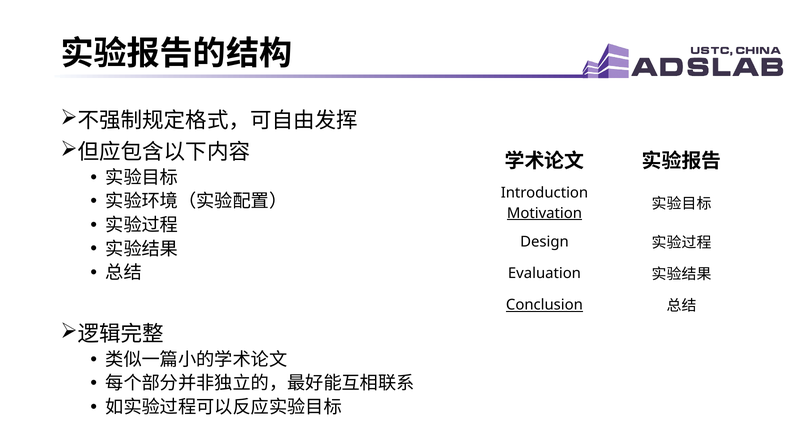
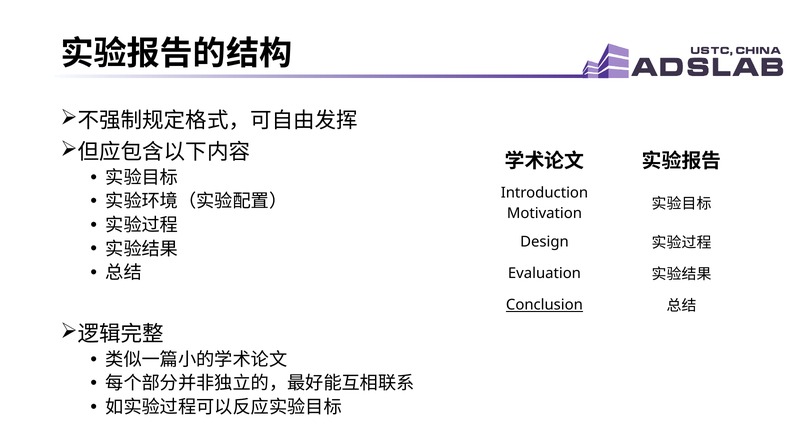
Motivation underline: present -> none (544, 213)
